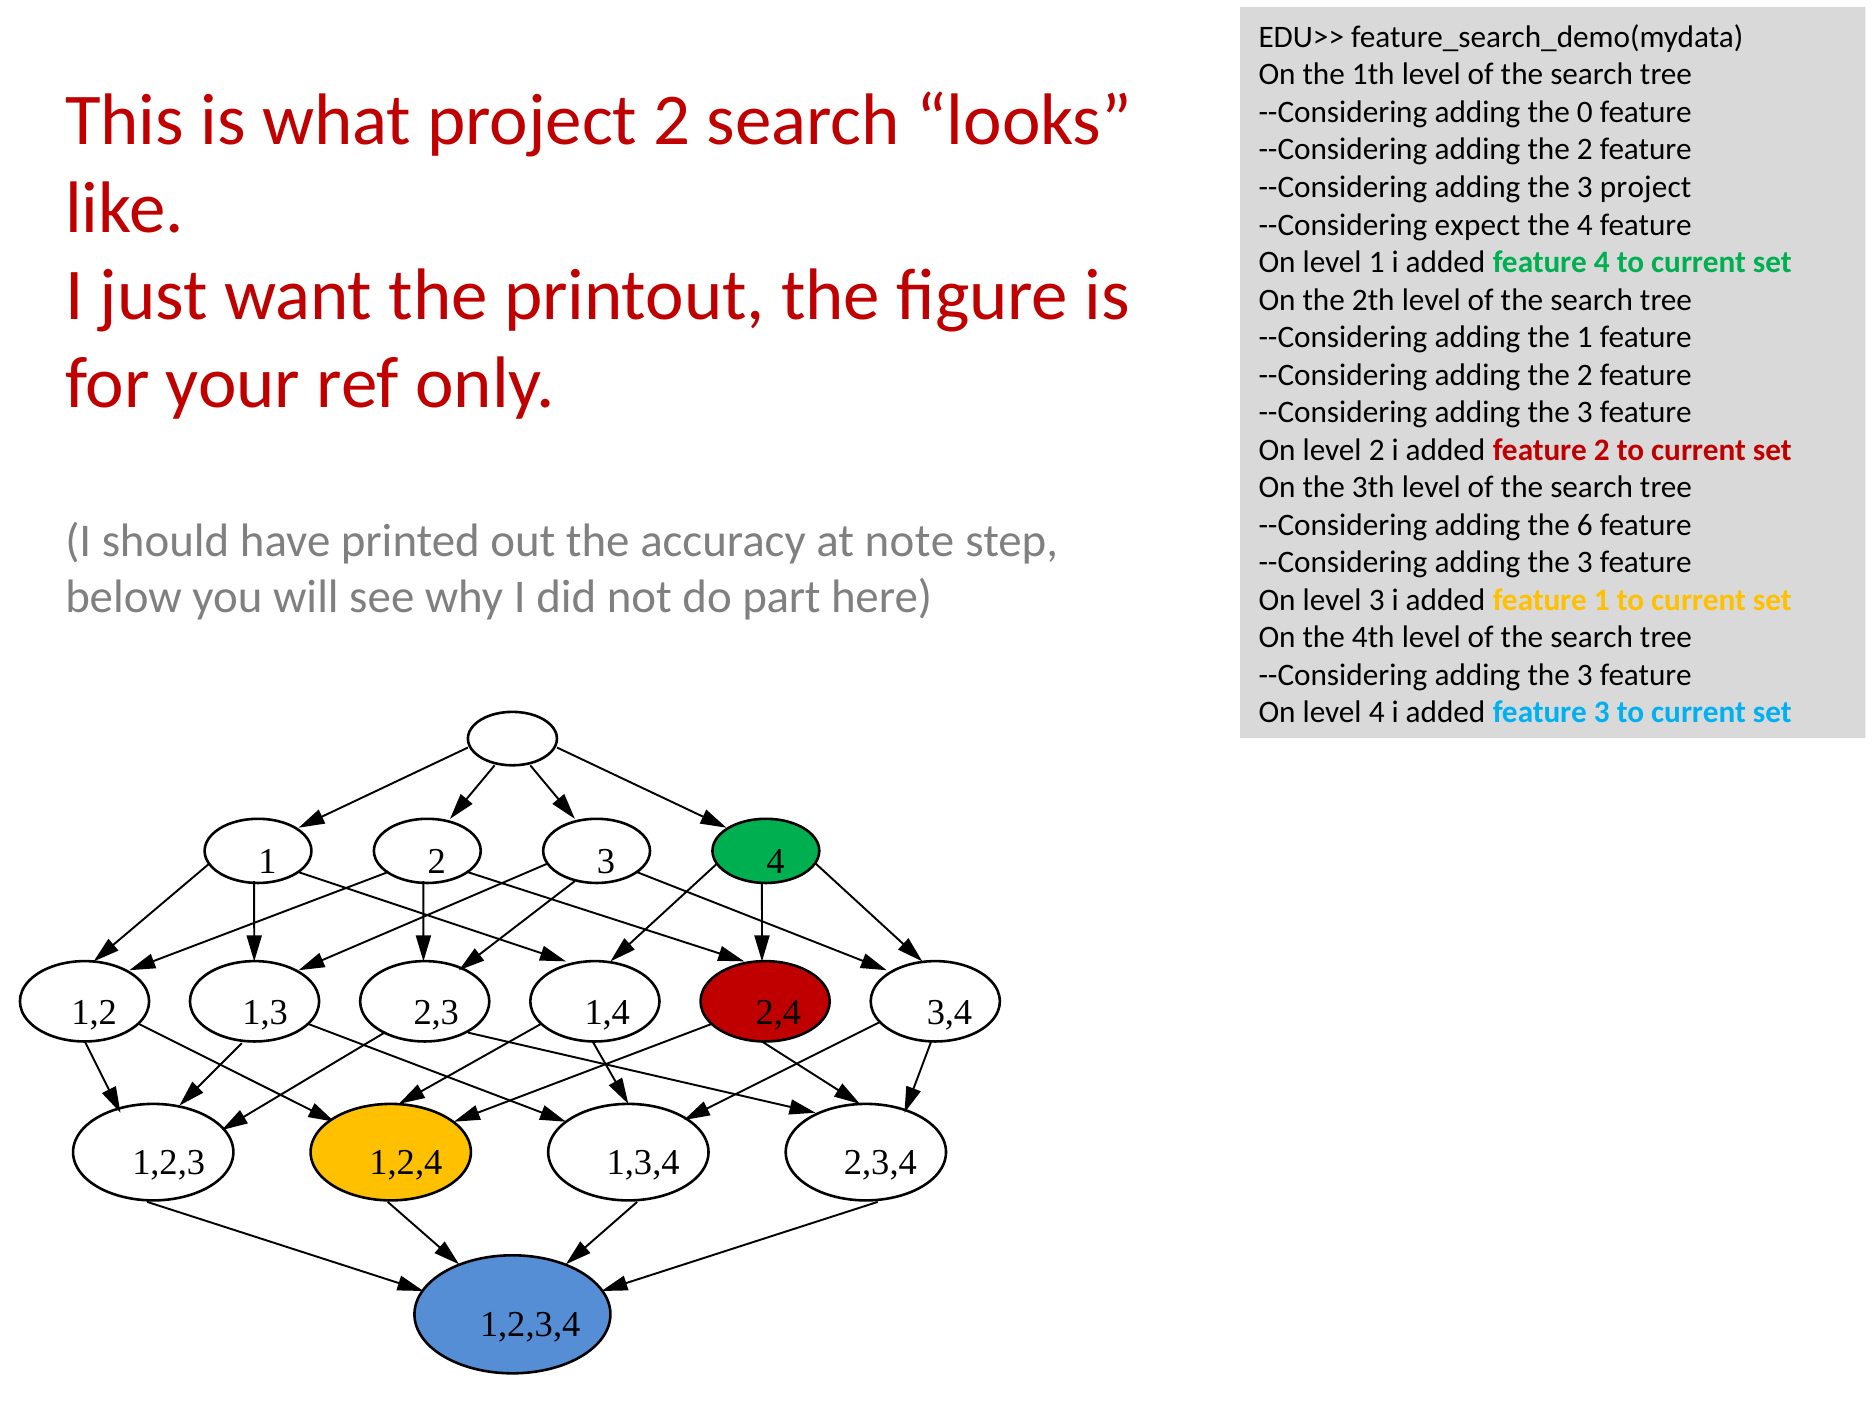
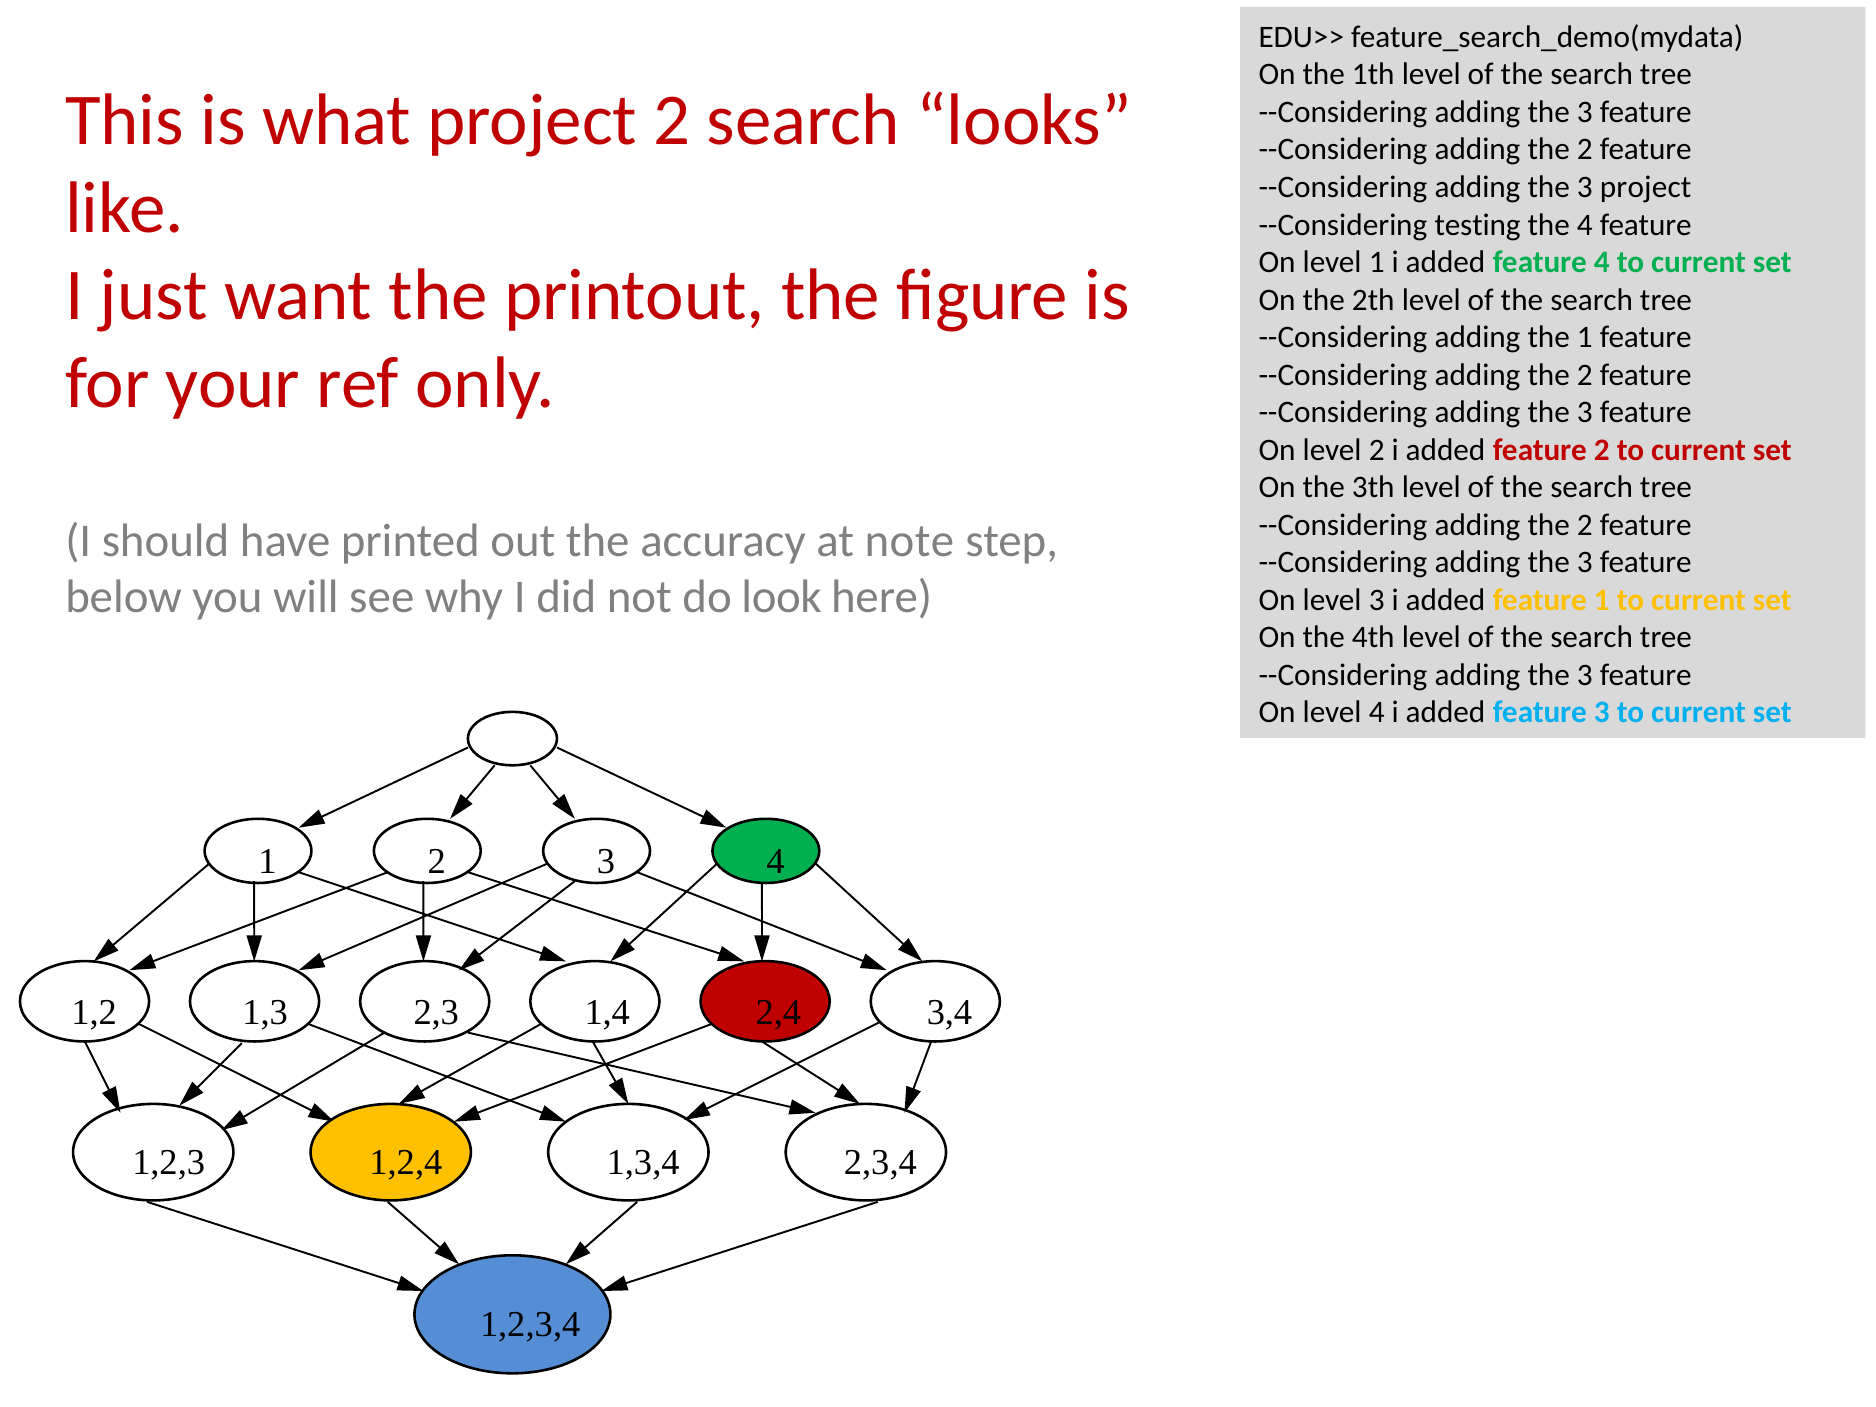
0: 0 -> 3 (1585, 112)
expect: expect -> testing (1478, 225)
6: 6 -> 2 (1585, 525)
part: part -> look (782, 597)
